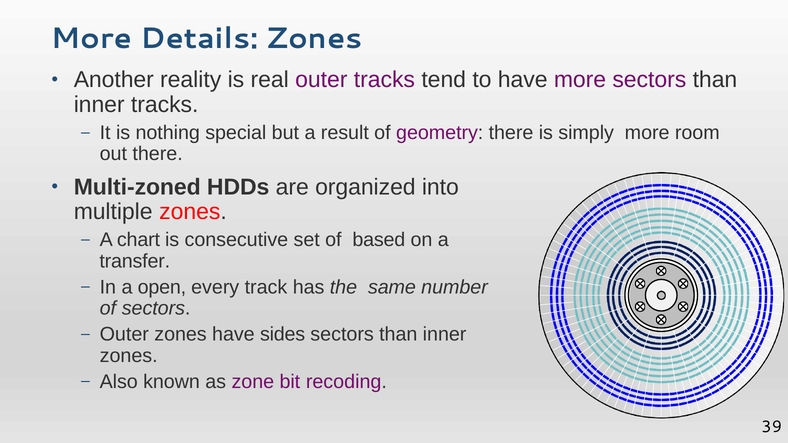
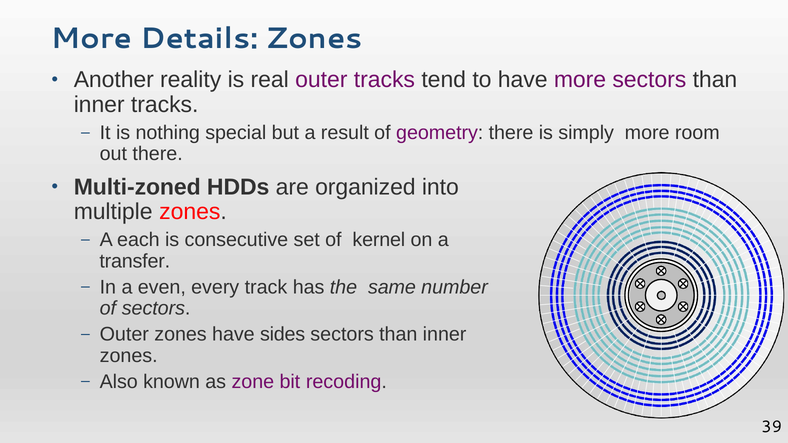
chart: chart -> each (138, 240)
based: based -> kernel (379, 240)
open: open -> even (162, 287)
